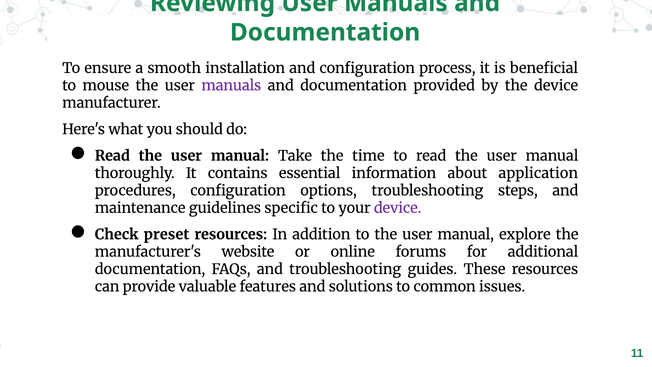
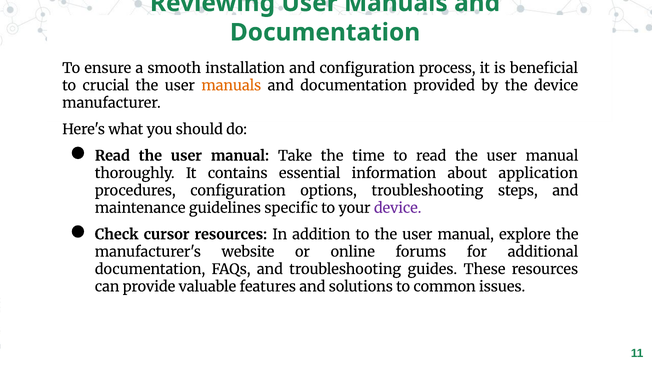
mouse: mouse -> crucial (106, 86)
manuals colour: purple -> orange (231, 86)
preset: preset -> cursor (167, 234)
